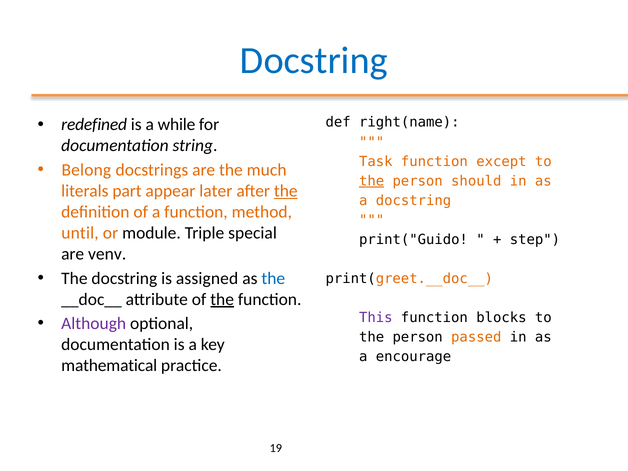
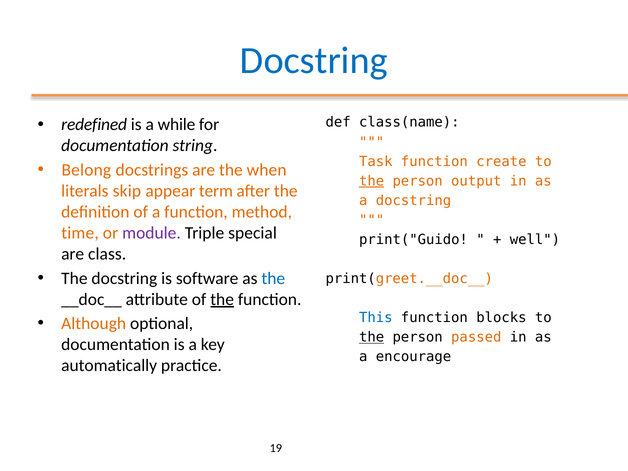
right(name: right(name -> class(name (409, 122)
except: except -> create (501, 161)
much: much -> when (267, 170)
should: should -> output (476, 181)
part: part -> skip (127, 191)
later: later -> term (216, 191)
the underline: present -> none (286, 191)
until: until -> time (80, 233)
module colour: black -> purple (151, 233)
step: step -> well (535, 240)
venv: venv -> class (107, 254)
assigned: assigned -> software (207, 278)
This colour: purple -> blue (376, 318)
Although colour: purple -> orange (94, 324)
the underline: none -> present (372, 337)
mathematical: mathematical -> automatically (109, 366)
